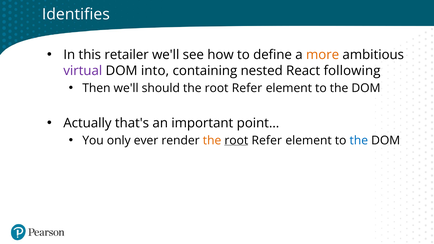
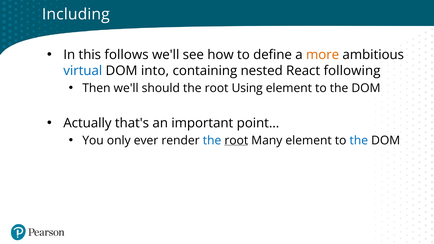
Identifies: Identifies -> Including (76, 14)
retailer: retailer -> follows (127, 55)
virtual colour: purple -> blue (83, 71)
Refer: Refer -> Using (247, 88)
the colour: orange -> blue (212, 141)
Refer: Refer -> Many (267, 141)
